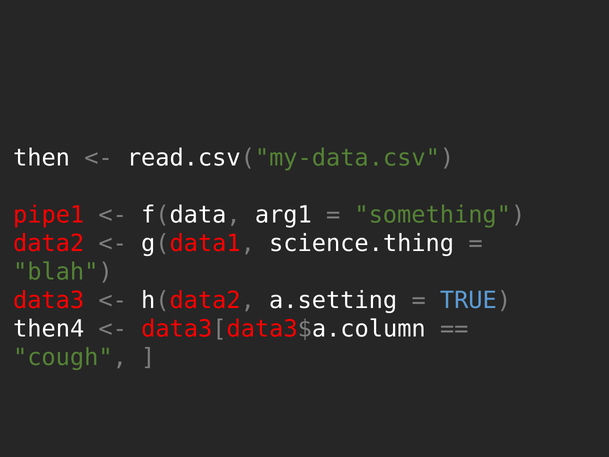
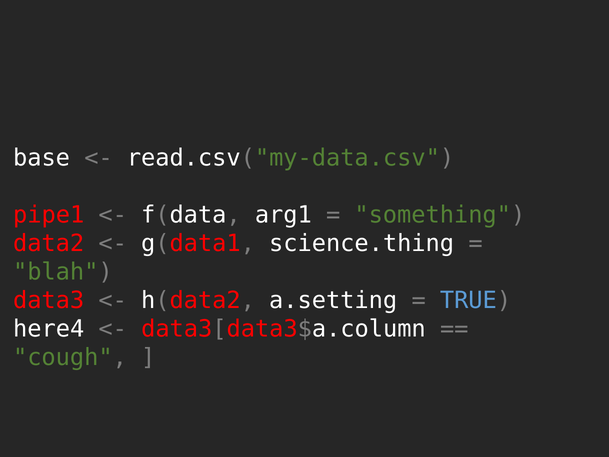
then: then -> base (42, 158)
then4: then4 -> here4 (49, 329)
